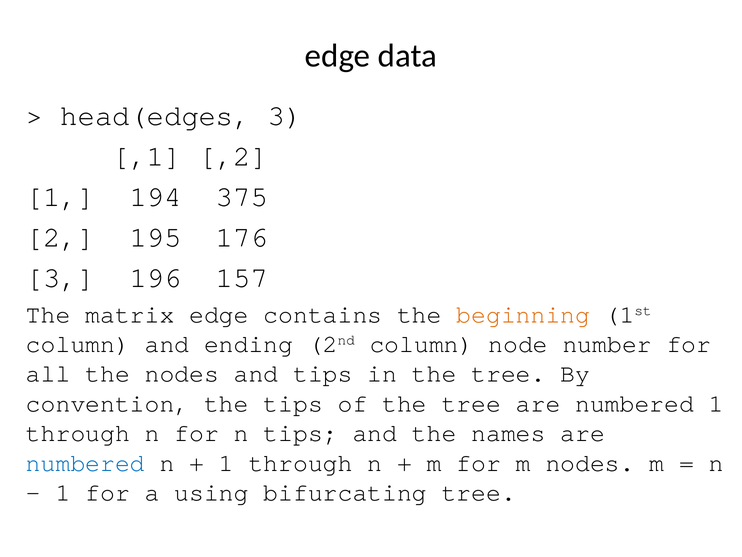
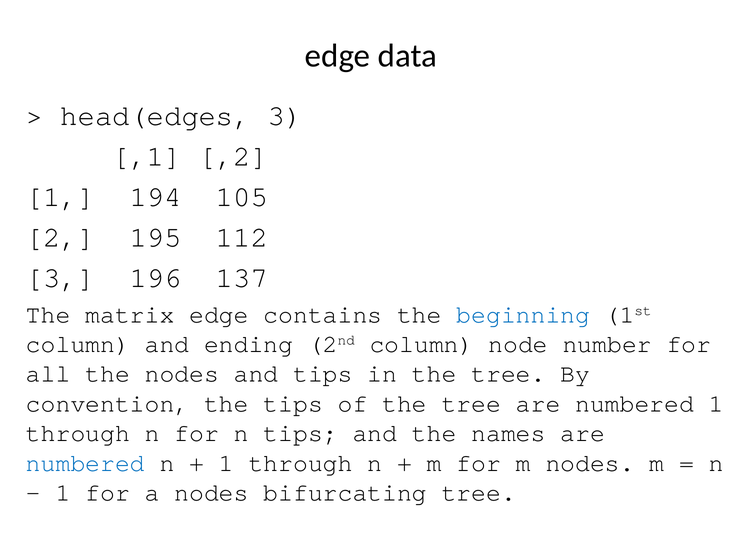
375: 375 -> 105 (242, 196)
176: 176 -> 112 (242, 237)
157: 157 -> 137 (242, 277)
beginning colour: orange -> blue (523, 314)
a using: using -> nodes (212, 492)
